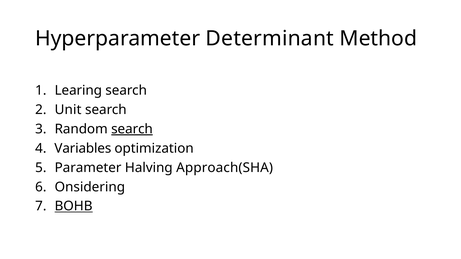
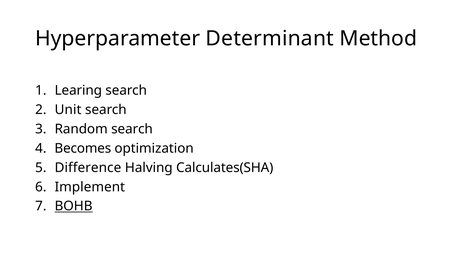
search underline: present -> none (132, 129)
Variables: Variables -> Becomes (83, 149)
Parameter: Parameter -> Difference (88, 168)
Approach(SHA: Approach(SHA -> Calculates(SHA (225, 168)
Onsidering: Onsidering -> Implement (90, 187)
